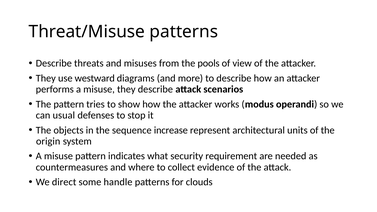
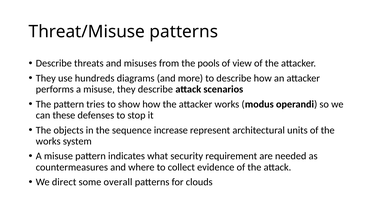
westward: westward -> hundreds (95, 78)
usual: usual -> these (64, 115)
origin: origin -> works (48, 141)
handle: handle -> overall (118, 182)
